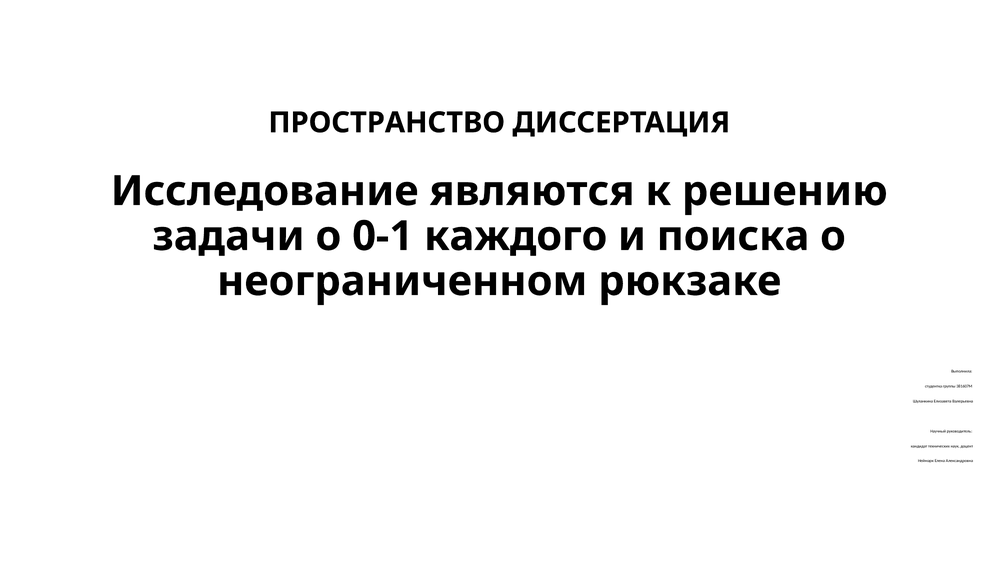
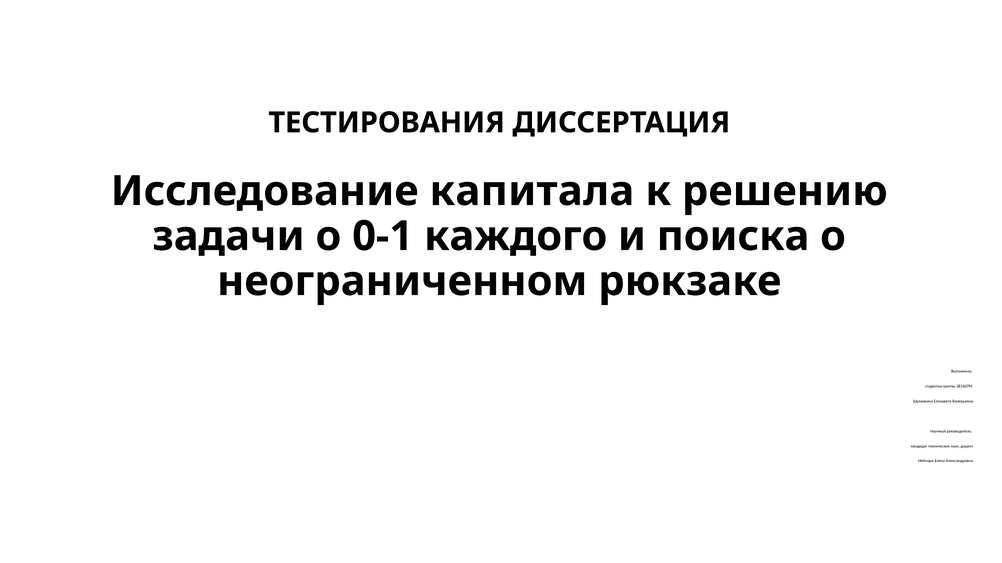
ПРОСТРАНСТВО: ПРОСТРАНСТВО -> ТЕСТИРОВАНИЯ (387, 123)
являются: являются -> капитала (532, 191)
